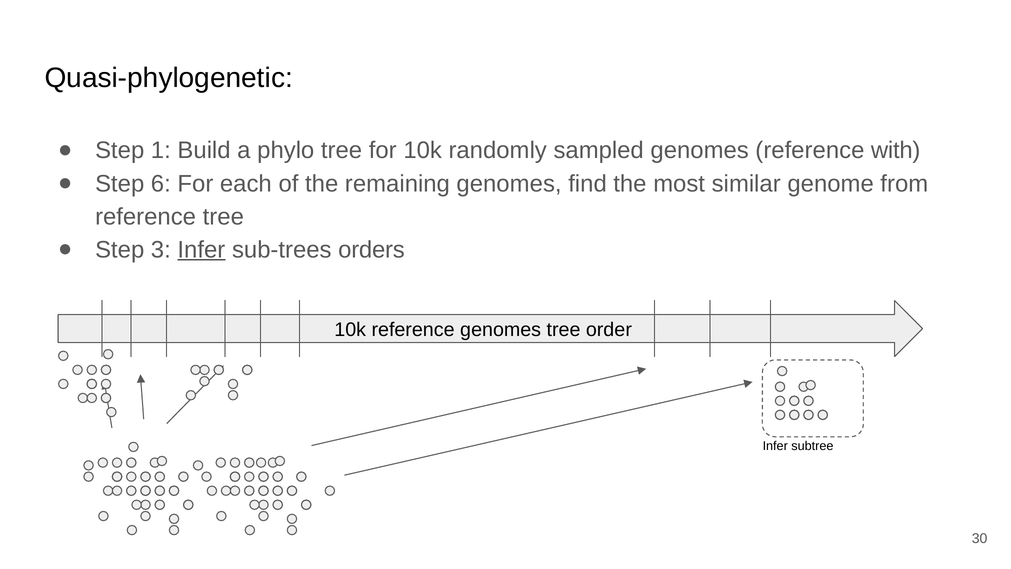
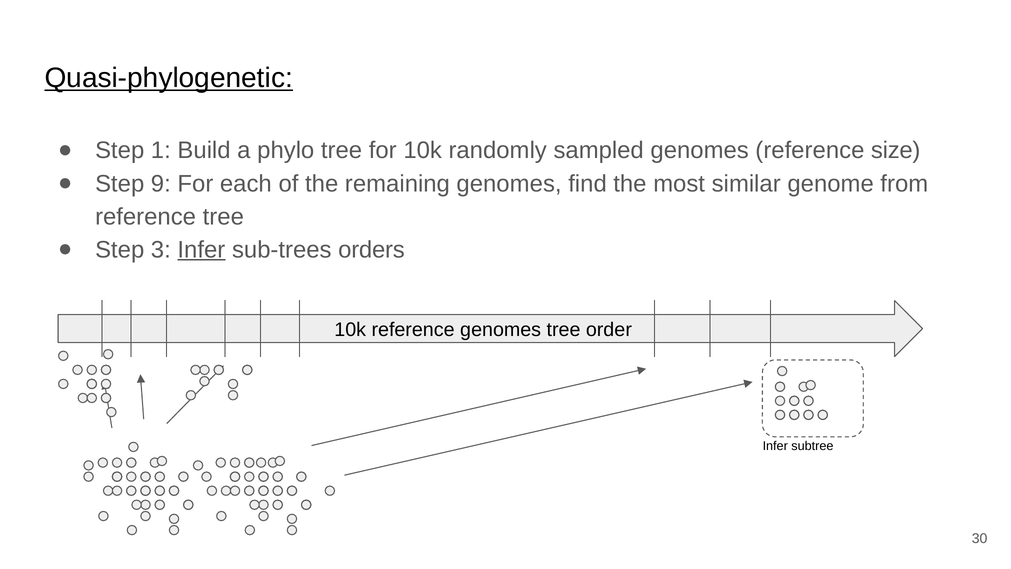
Quasi-phylogenetic underline: none -> present (169, 78)
with: with -> size (896, 151)
6: 6 -> 9 (161, 184)
